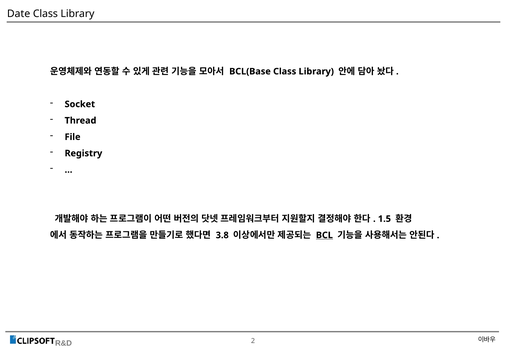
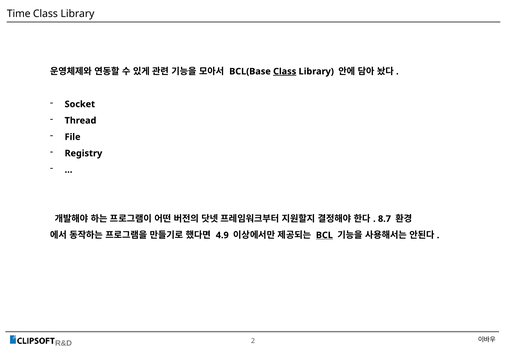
Date: Date -> Time (19, 14)
Class underline: none -> present (285, 71)
1.5: 1.5 -> 8.7 (384, 218)
3.8: 3.8 -> 4.9 (222, 235)
